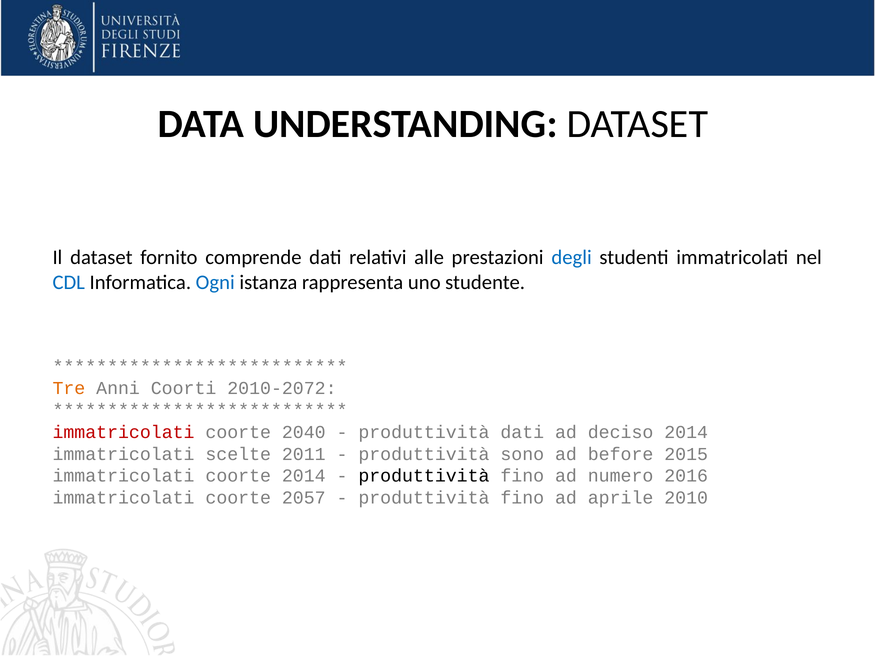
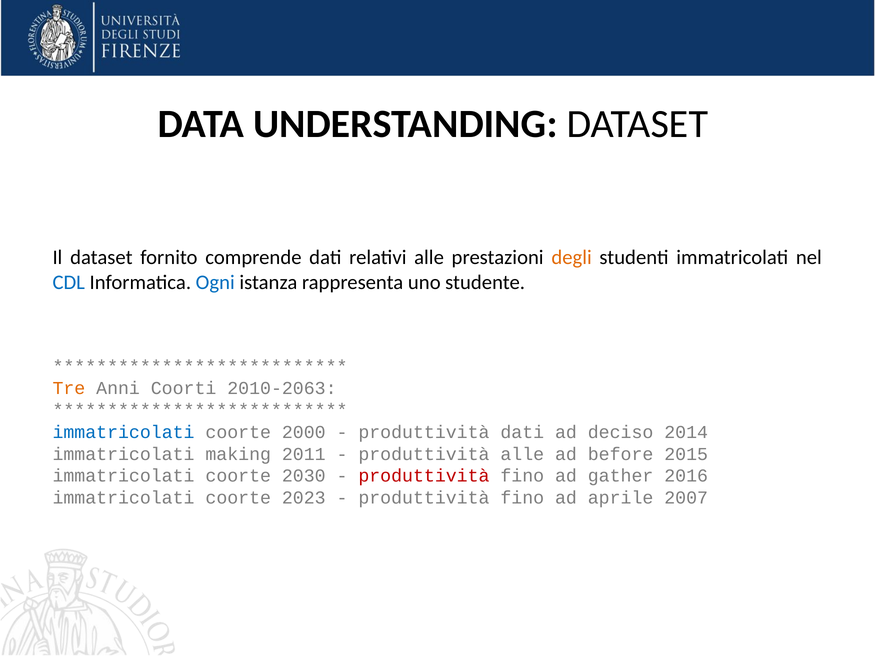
degli colour: blue -> orange (572, 258)
2010-2072: 2010-2072 -> 2010-2063 (282, 389)
immatricolati colour: red -> blue (124, 432)
2040: 2040 -> 2000 (304, 432)
scelte: scelte -> making (238, 454)
produttività sono: sono -> alle (522, 454)
coorte 2014: 2014 -> 2030 (304, 476)
produttività colour: black -> red (424, 476)
numero: numero -> gather (621, 476)
2057: 2057 -> 2023 (304, 498)
2010: 2010 -> 2007 (686, 498)
